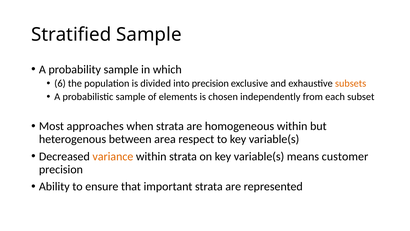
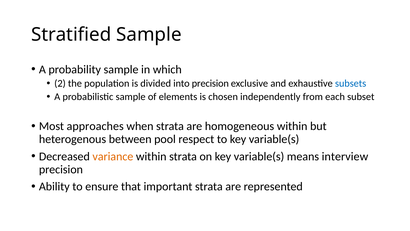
6: 6 -> 2 (60, 83)
subsets colour: orange -> blue (351, 83)
area: area -> pool (165, 139)
customer: customer -> interview (345, 156)
